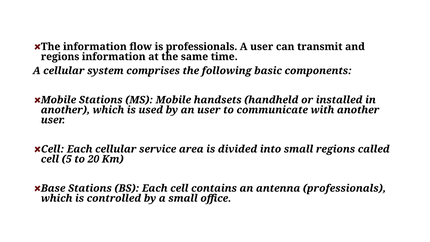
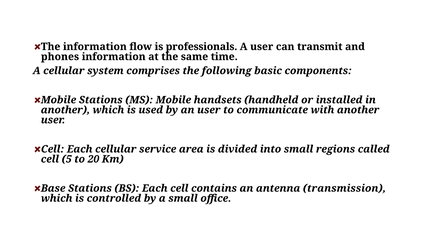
regions: regions -> phones (60, 57)
antenna professionals: professionals -> transmission (344, 188)
